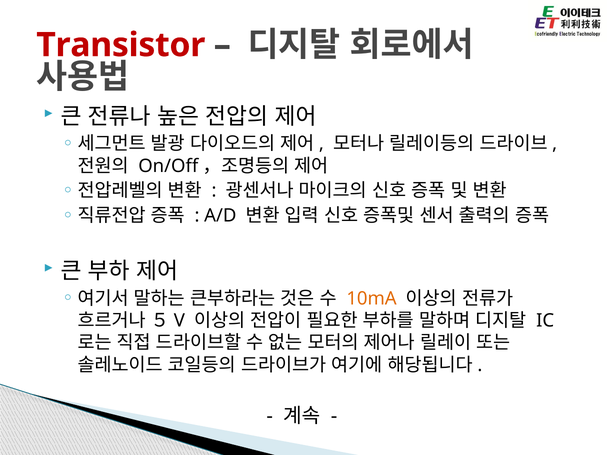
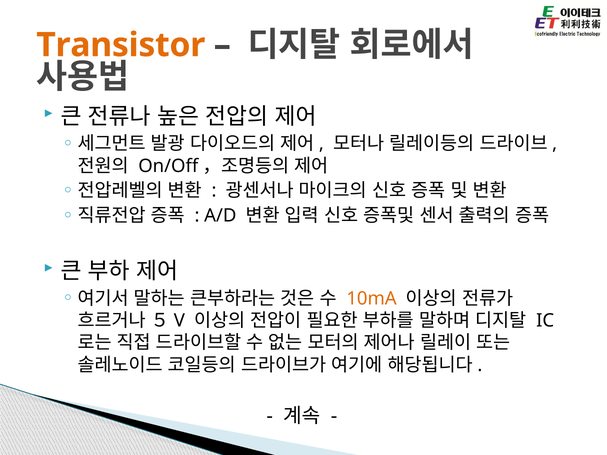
Transistor colour: red -> orange (121, 45)
